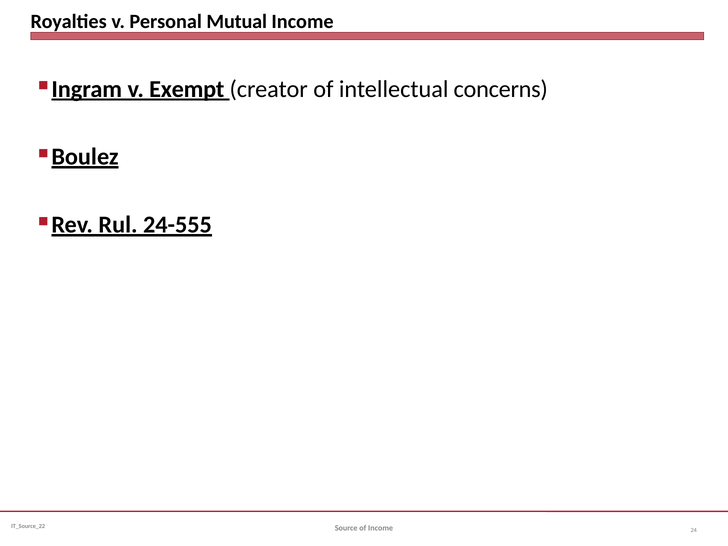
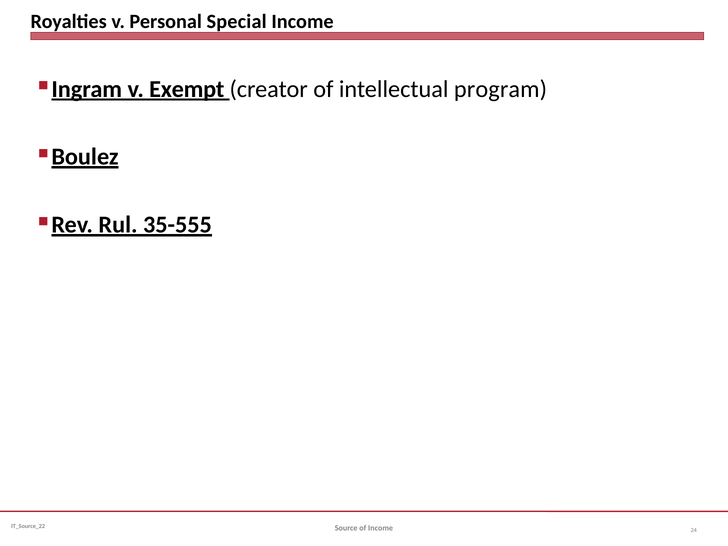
Mutual: Mutual -> Special (237, 22)
concerns: concerns -> program (501, 89)
24-555: 24-555 -> 35-555 (177, 225)
